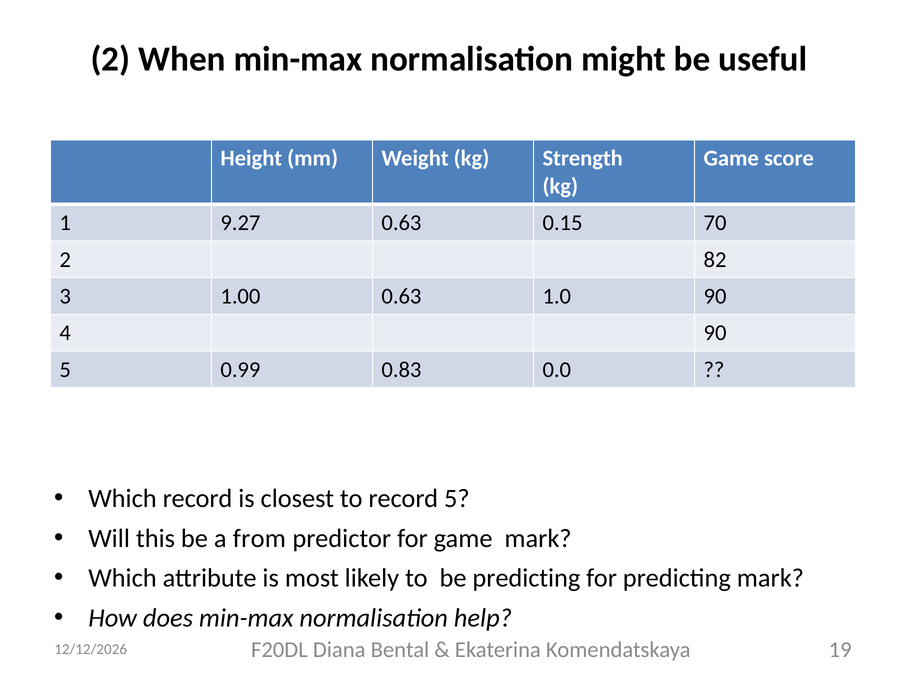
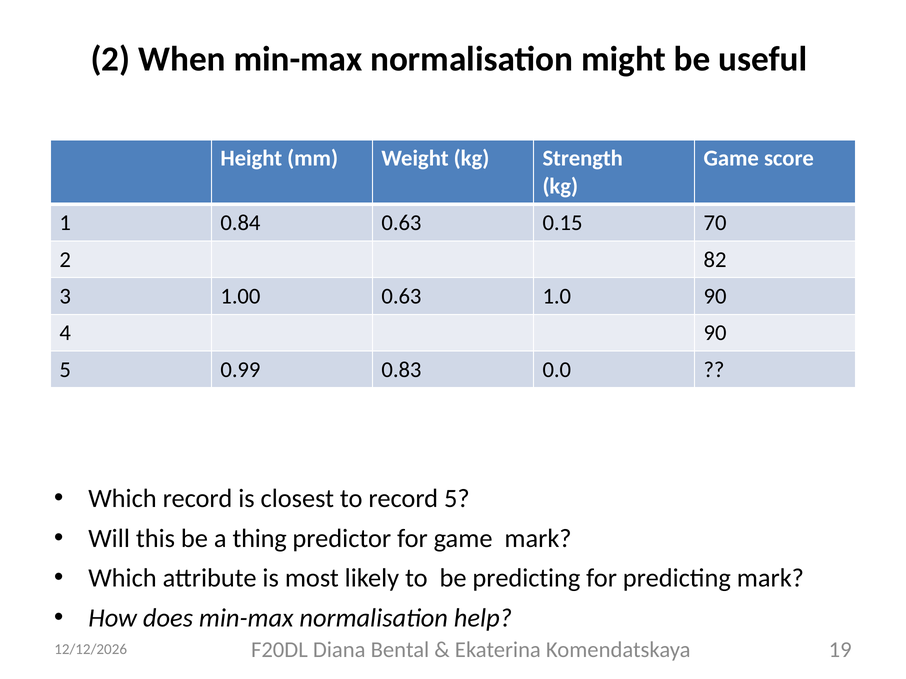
9.27: 9.27 -> 0.84 (240, 223)
from: from -> thing (260, 539)
